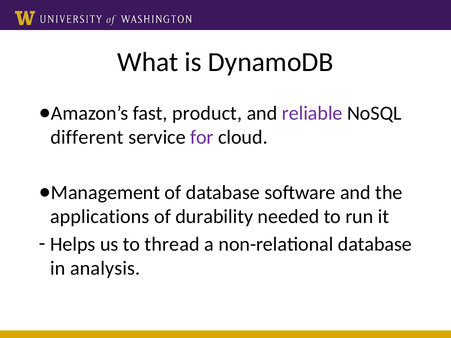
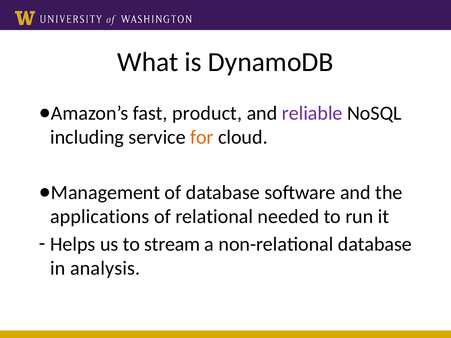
different: different -> including (87, 137)
for colour: purple -> orange (202, 137)
durability: durability -> relational (214, 217)
thread: thread -> stream (172, 244)
